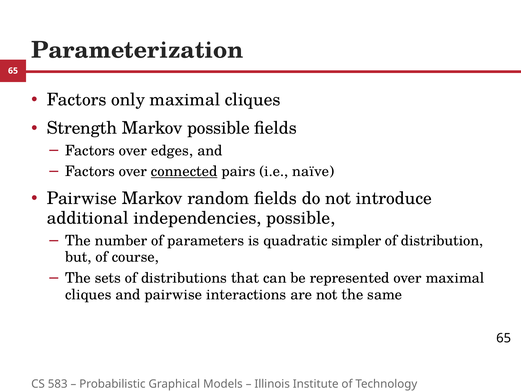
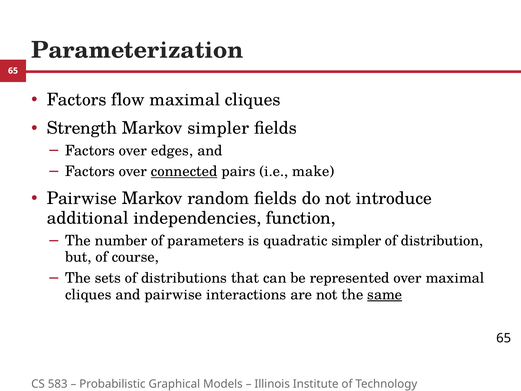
only: only -> flow (128, 100)
Markov possible: possible -> simpler (218, 128)
naïve: naïve -> make (313, 171)
independencies possible: possible -> function (301, 218)
same underline: none -> present (385, 294)
